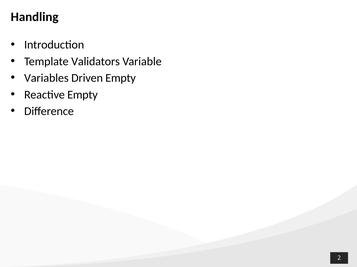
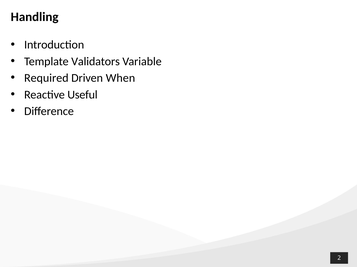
Variables: Variables -> Required (46, 78)
Driven Empty: Empty -> When (120, 78)
Reactive Empty: Empty -> Useful (82, 95)
